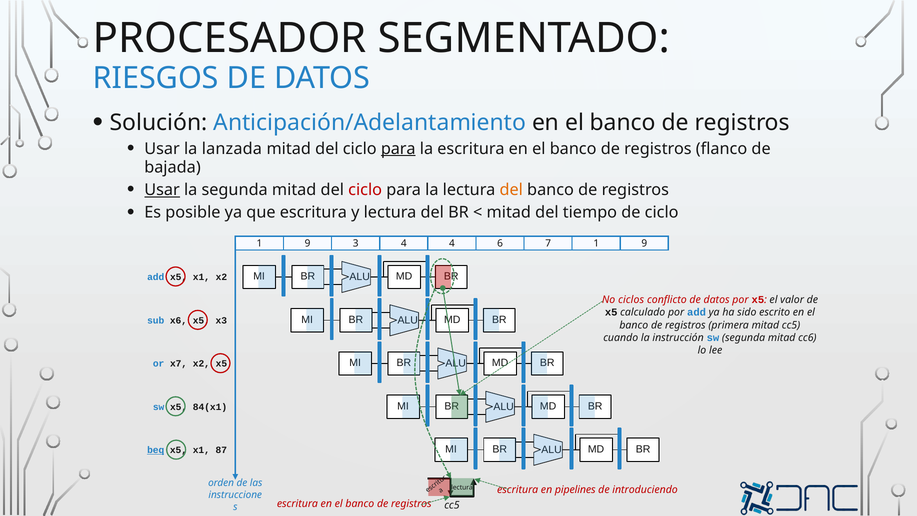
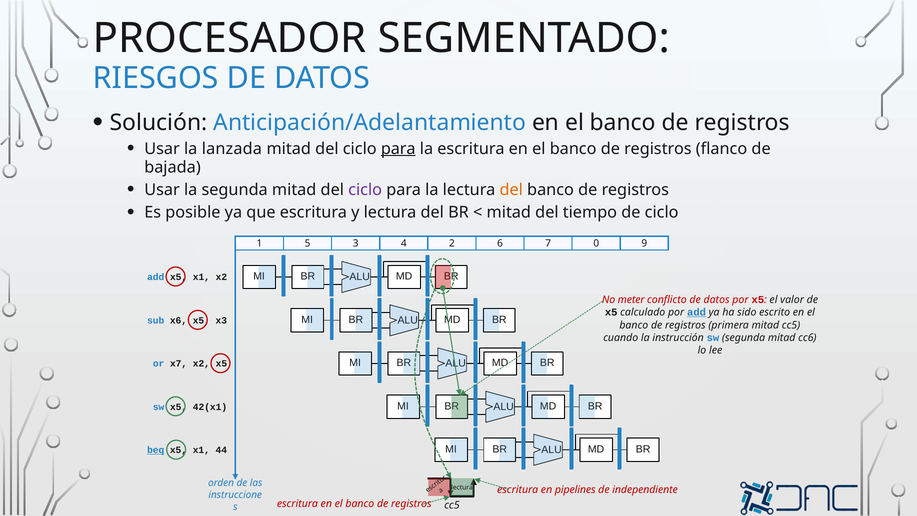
Usar underline: present -> none (162, 190)
ciclo colour: red -> purple (365, 190)
9: 9 -> 5 (308, 243)
4 4: 4 -> 2 (452, 243)
7 1: 1 -> 0 (596, 243)
ciclos: ciclos -> meter (631, 300)
add underline: none -> present (697, 312)
84(x1: 84(x1 -> 42(x1 (210, 407)
87: 87 -> 44 (221, 450)
introduciendo: introduciendo -> independiente (645, 490)
